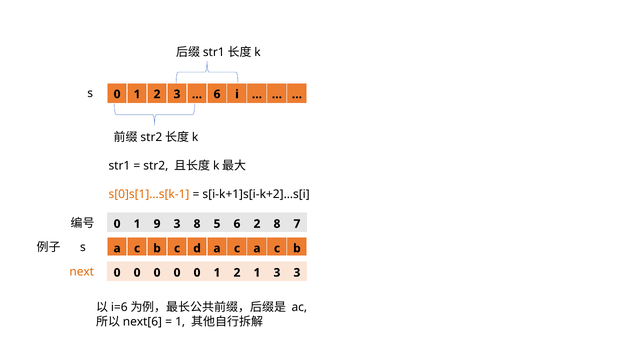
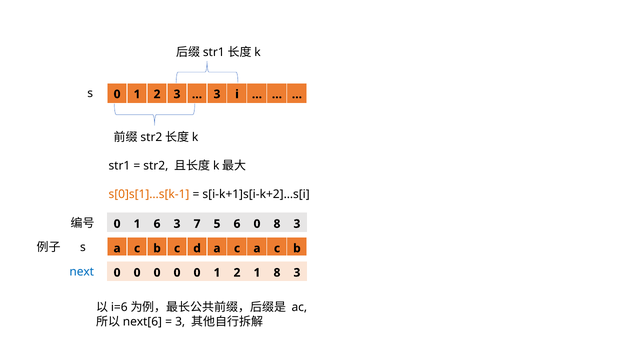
6: 6 -> 3 (217, 94)
1 9: 9 -> 6 (157, 224)
3 8: 8 -> 7 (197, 224)
6 2: 2 -> 0 (257, 224)
7: 7 -> 3 (297, 224)
next colour: orange -> blue (82, 272)
1 3: 3 -> 8 (277, 273)
1: 1 -> 3 (180, 322)
